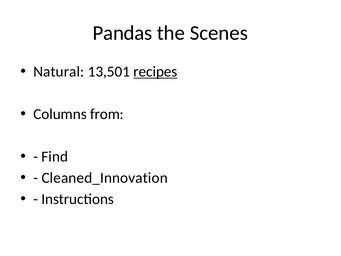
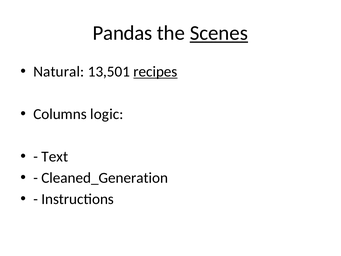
Scenes underline: none -> present (219, 33)
from: from -> logic (107, 114)
Find: Find -> Text (55, 157)
Cleaned_Innovation: Cleaned_Innovation -> Cleaned_Generation (105, 178)
